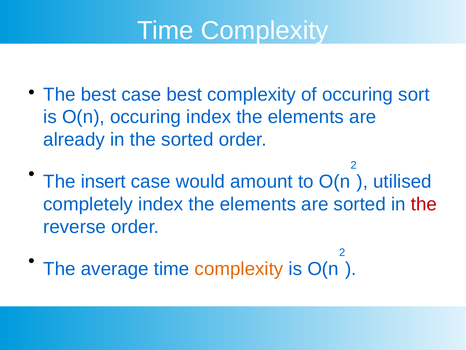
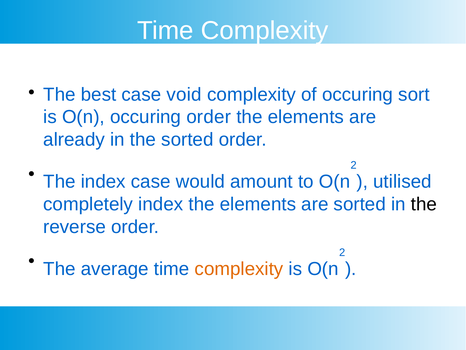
case best: best -> void (184, 94)
occuring index: index -> order (209, 117)
The insert: insert -> index (103, 181)
the colour: red -> black (424, 204)
